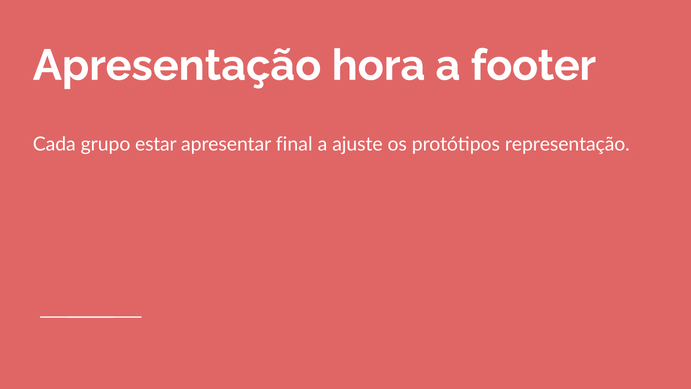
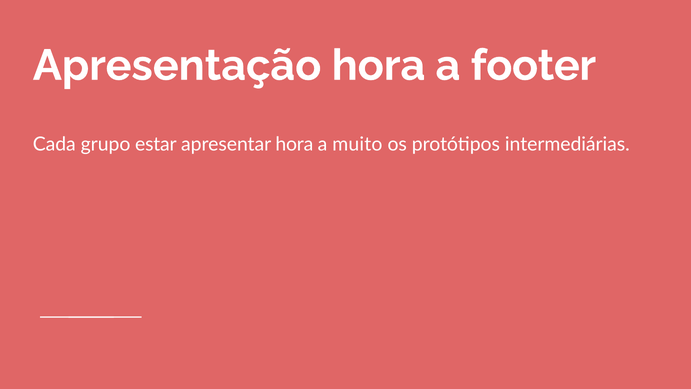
apresentar final: final -> hora (294, 144)
ajuste: ajuste -> muito (357, 144)
representação: representação -> intermediárias (567, 144)
